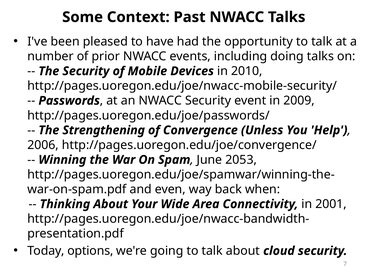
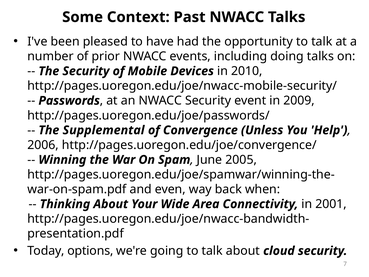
Strengthening: Strengthening -> Supplemental (104, 130)
2053: 2053 -> 2005 (241, 160)
